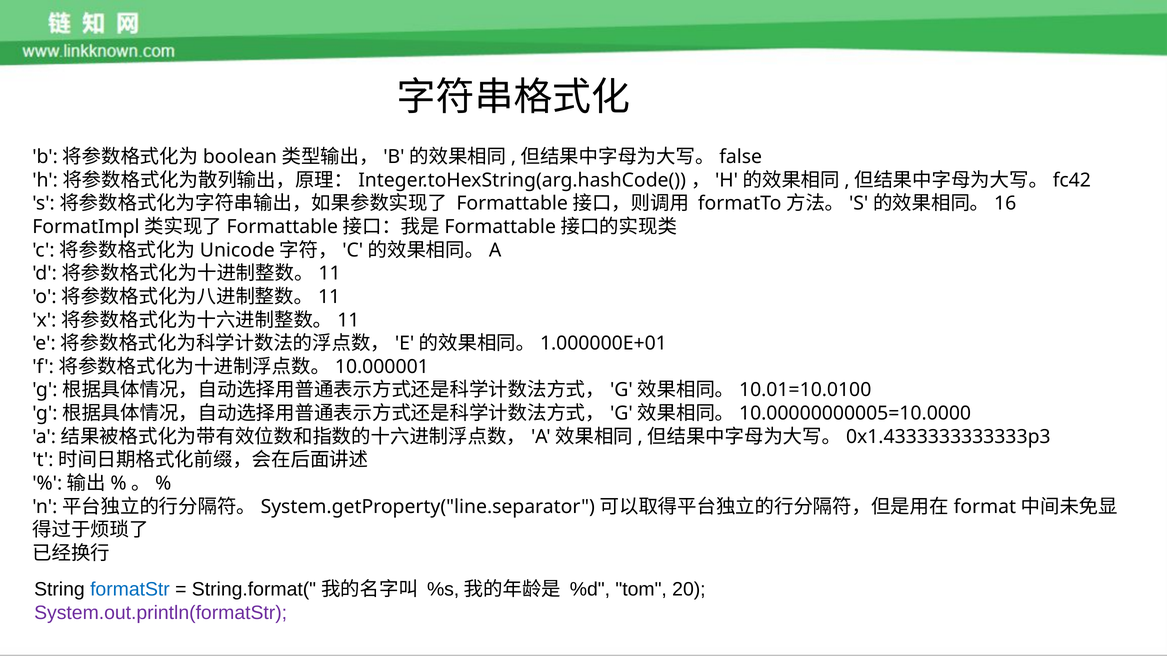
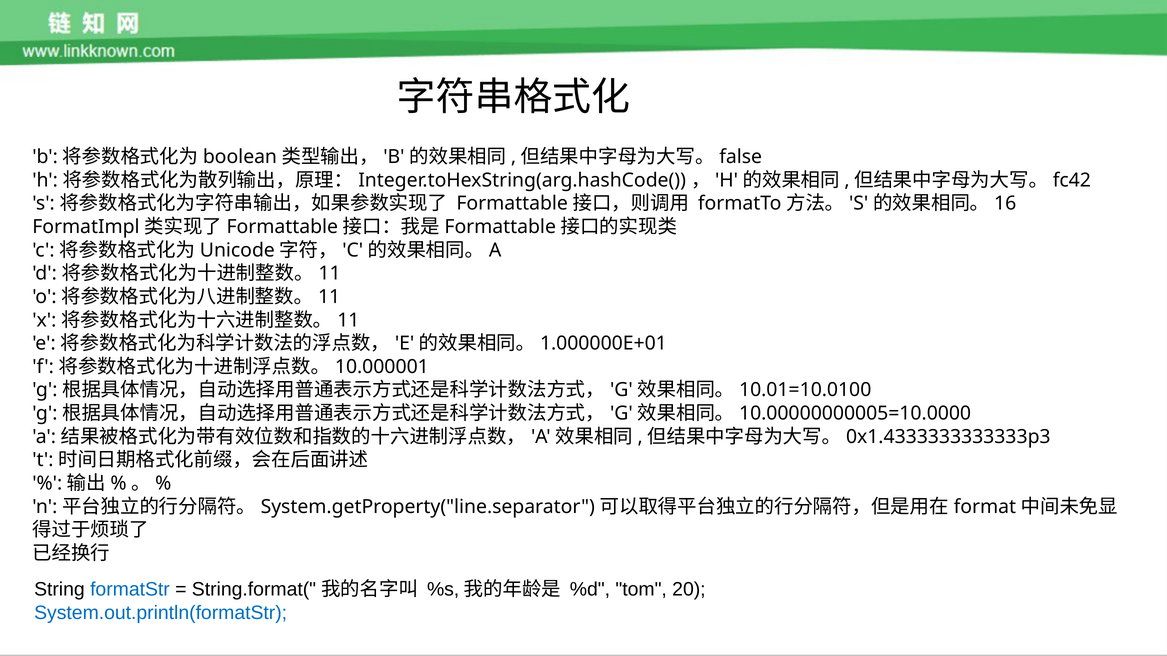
System.out.println(formatStr colour: purple -> blue (161, 613)
